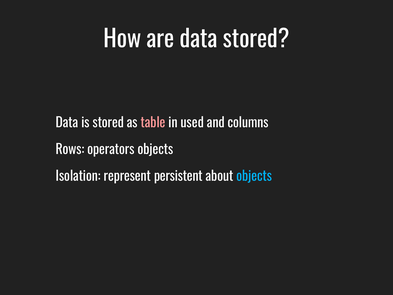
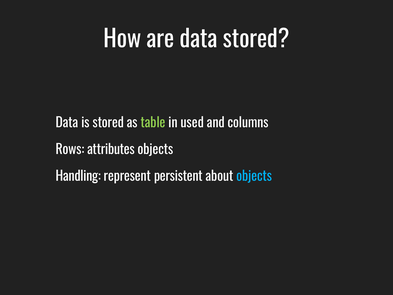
table colour: pink -> light green (153, 123)
operators: operators -> attributes (111, 149)
Isolation: Isolation -> Handling (78, 176)
